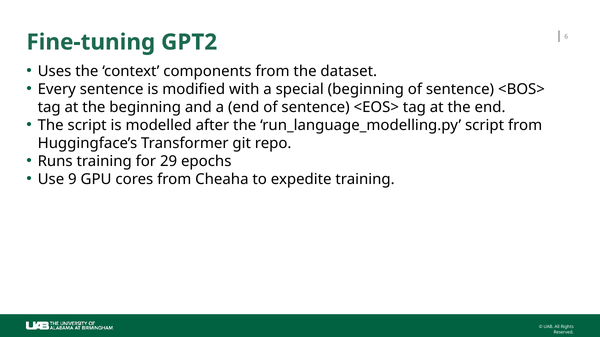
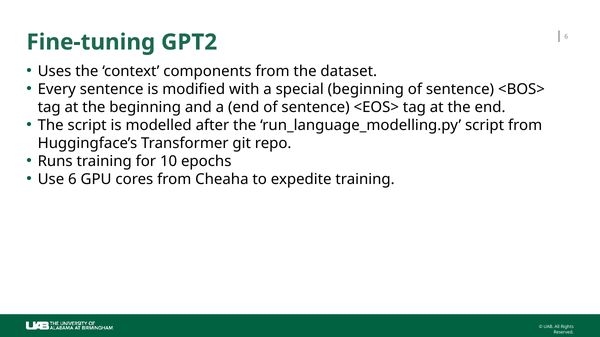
29: 29 -> 10 (169, 161)
Use 9: 9 -> 6 (72, 179)
